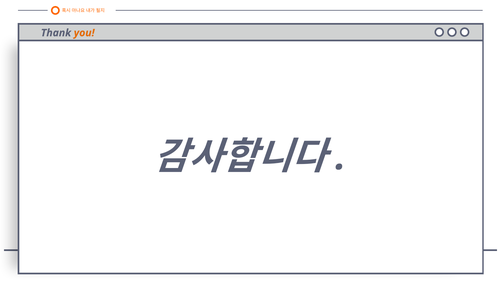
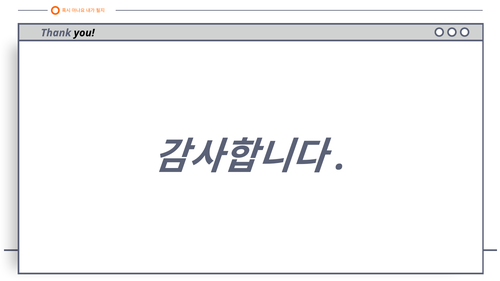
you colour: orange -> black (84, 33)
